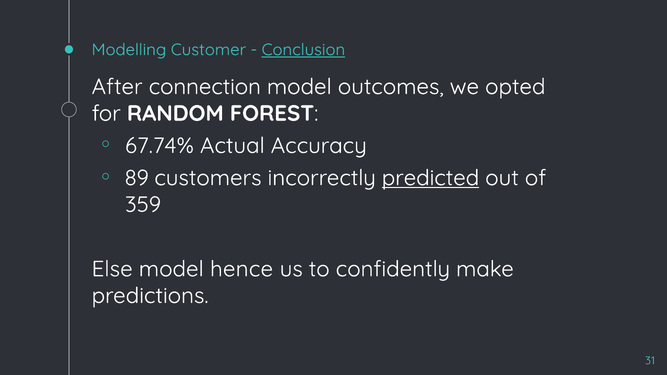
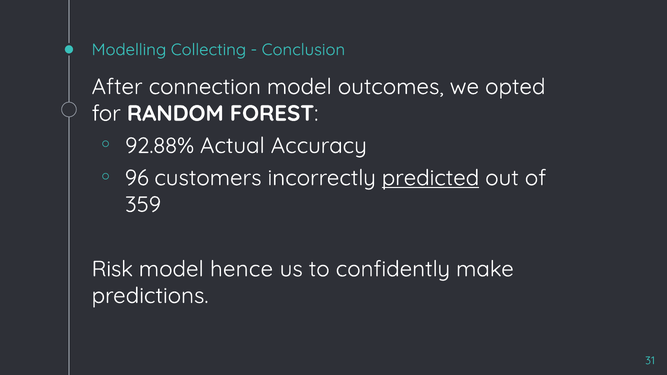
Customer: Customer -> Collecting (208, 50)
Conclusion underline: present -> none (303, 50)
67.74%: 67.74% -> 92.88% (160, 146)
89: 89 -> 96 (137, 178)
Else: Else -> Risk (112, 269)
